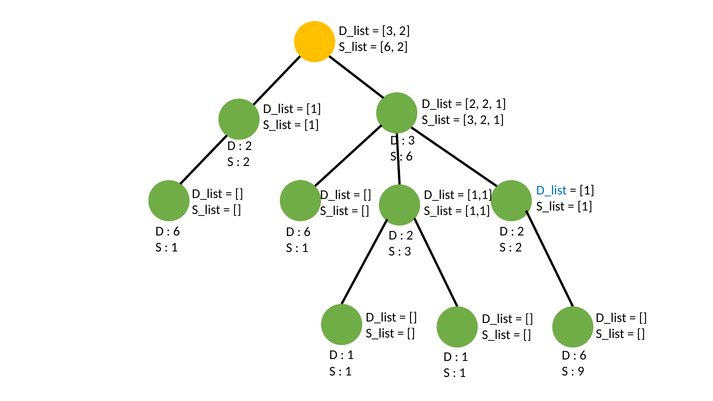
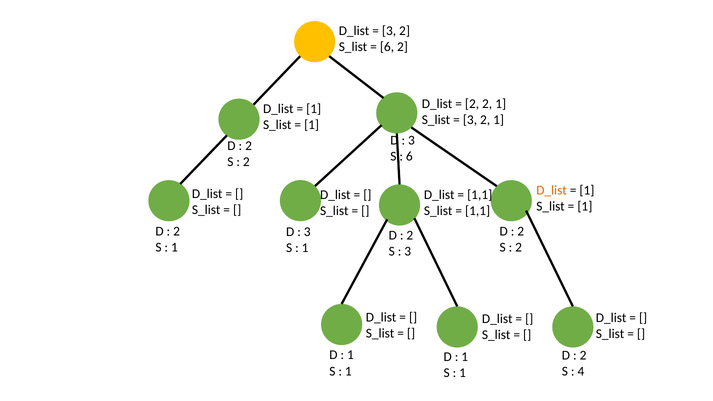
D_list colour: blue -> orange (552, 190)
6: 6 -> 2 (177, 231)
6: 6 -> 3 (307, 232)
6: 6 -> 2 (583, 355)
9: 9 -> 4 (581, 371)
